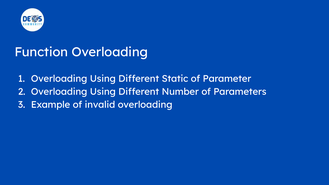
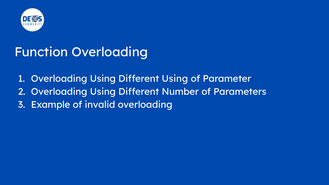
Different Static: Static -> Using (175, 79)
